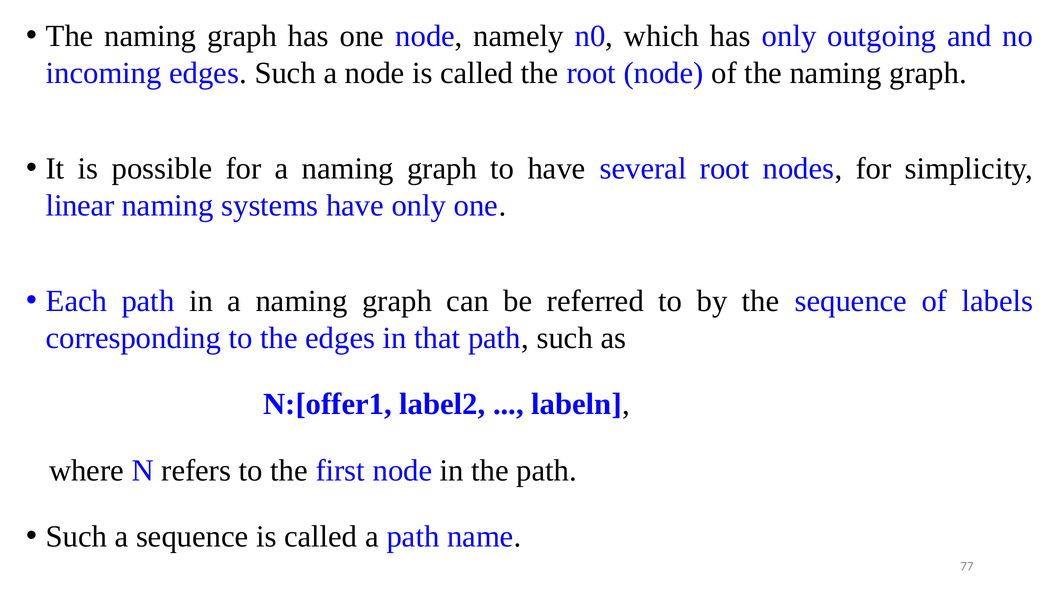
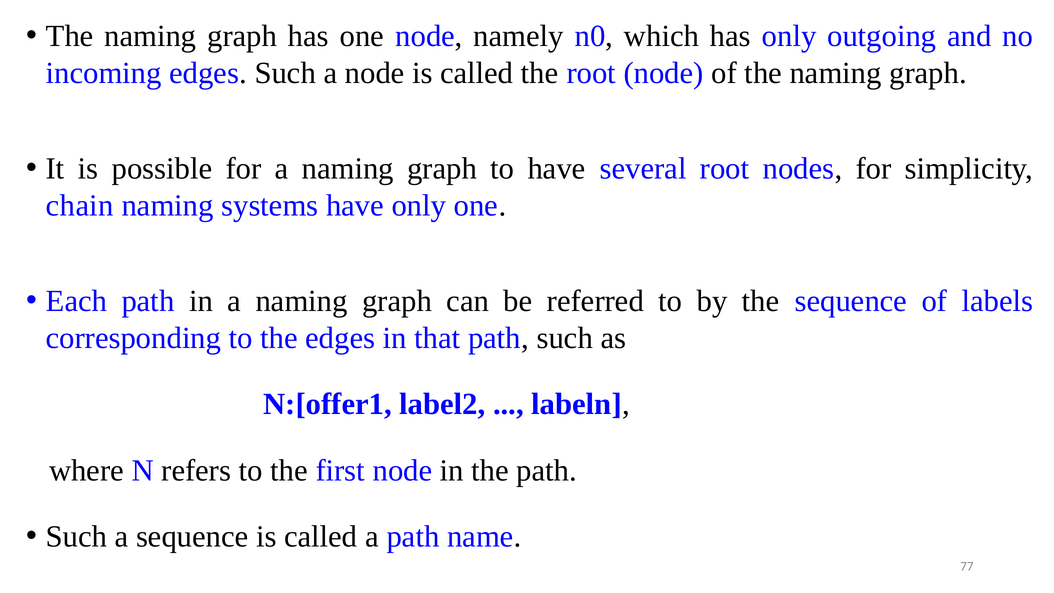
linear: linear -> chain (80, 206)
